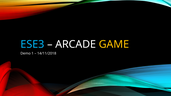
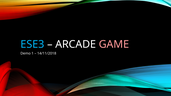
GAME colour: yellow -> pink (114, 44)
